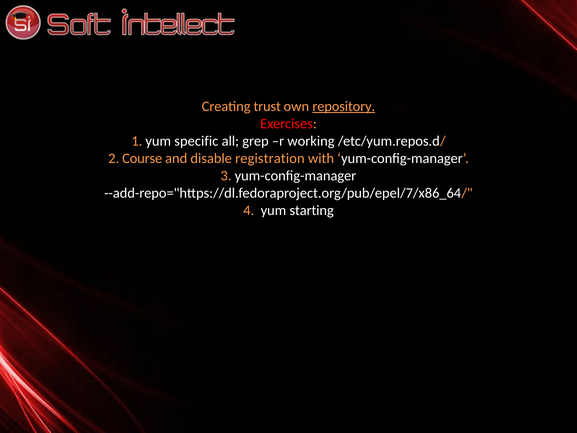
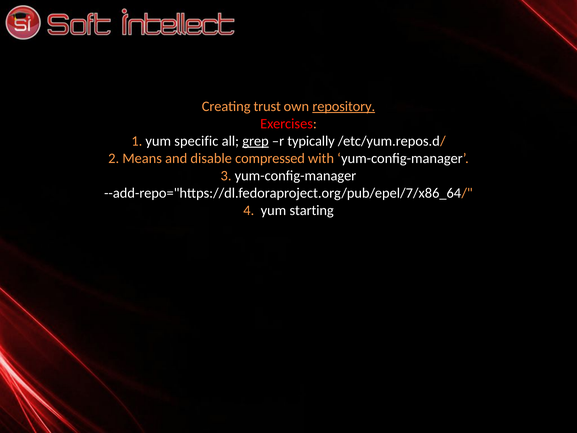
grep underline: none -> present (255, 141)
working: working -> typically (311, 141)
Course: Course -> Means (142, 158)
registration: registration -> compressed (270, 158)
